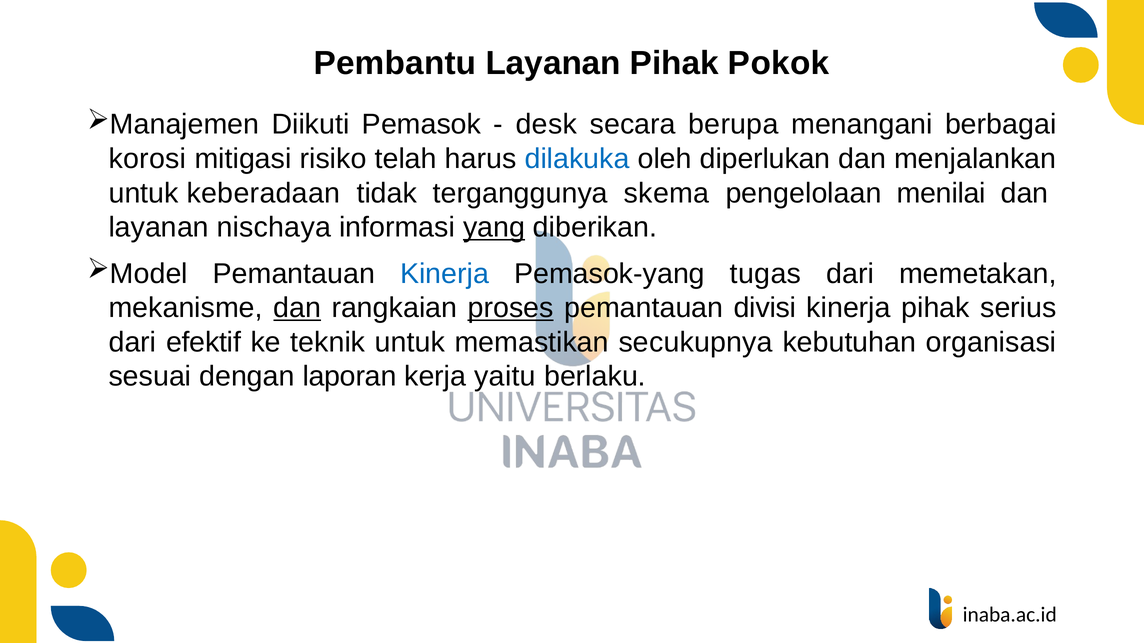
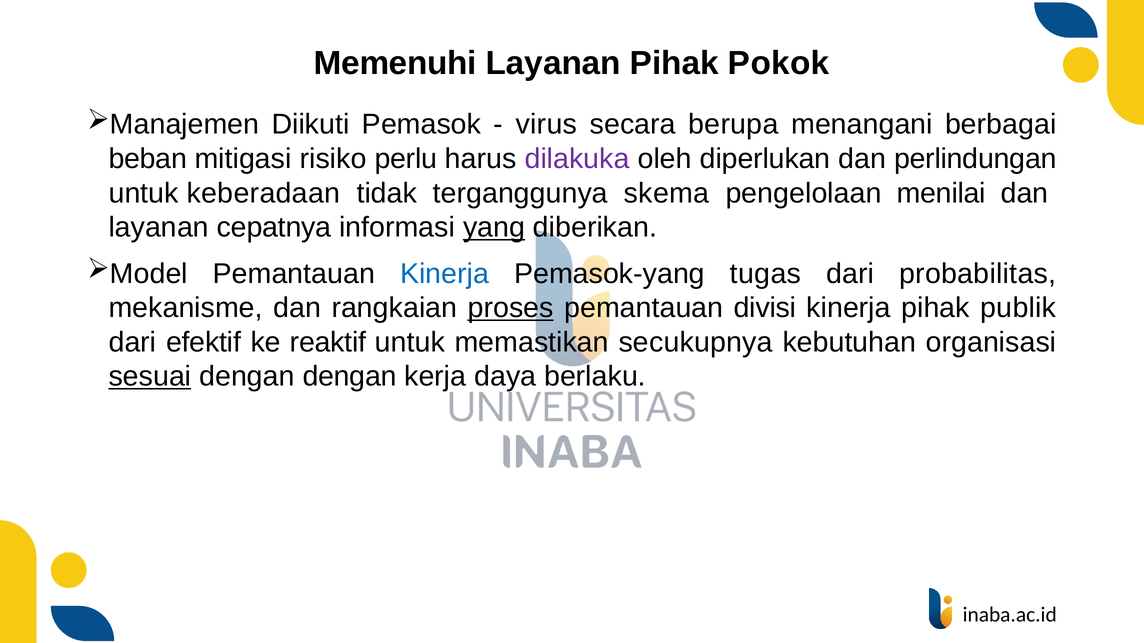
Pembantu: Pembantu -> Memenuhi (395, 63)
desk: desk -> virus (546, 125)
korosi: korosi -> beban (148, 159)
telah: telah -> perlu (406, 159)
dilakuka colour: blue -> purple (577, 159)
menjalankan: menjalankan -> perlindungan (975, 159)
nischaya: nischaya -> cepatnya (274, 228)
memetakan: memetakan -> probabilitas (978, 274)
dan underline: present -> none (297, 308)
serius: serius -> publik (1018, 308)
teknik: teknik -> reaktif (328, 342)
sesuai underline: none -> present (150, 377)
dengan laporan: laporan -> dengan (350, 377)
yaitu: yaitu -> daya (505, 377)
